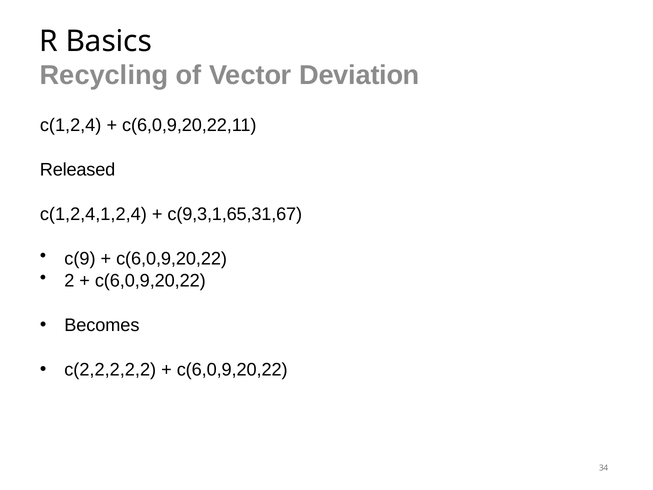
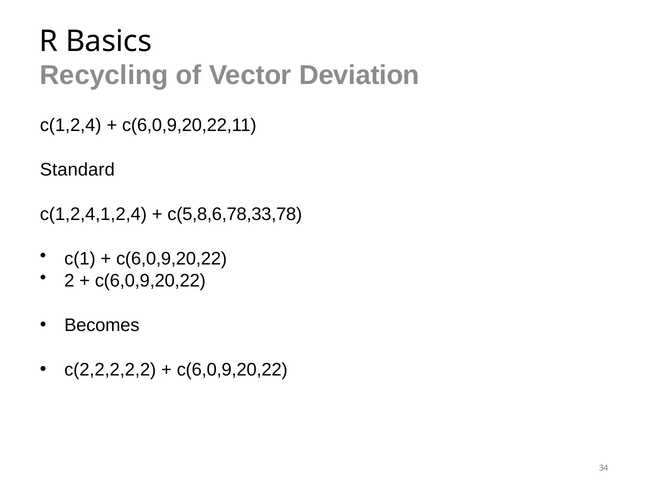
Released: Released -> Standard (77, 170)
c(9,3,1,65,31,67: c(9,3,1,65,31,67 -> c(5,8,6,78,33,78 (235, 214)
c(9: c(9 -> c(1 (80, 259)
